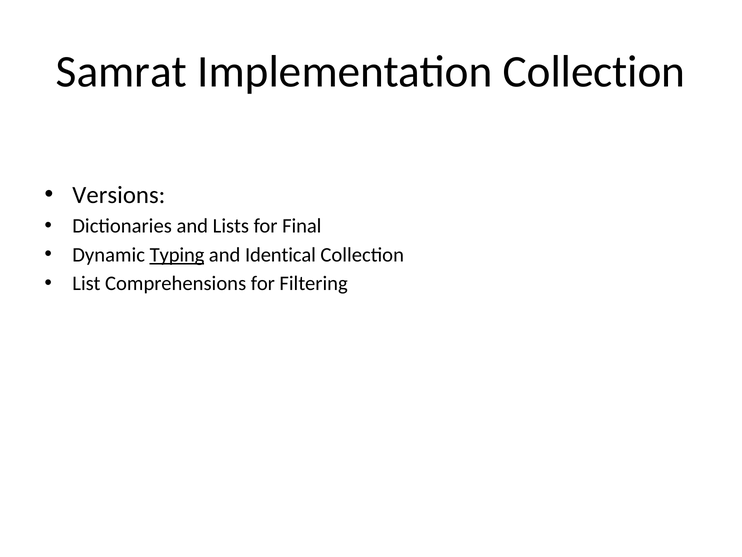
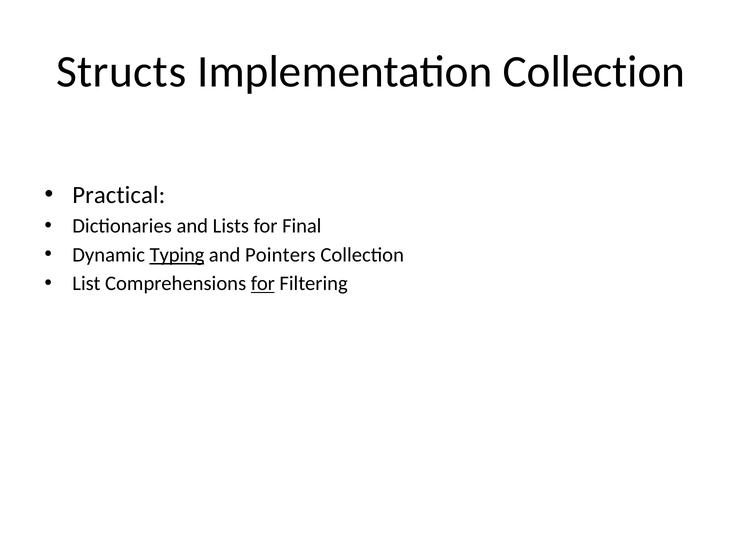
Samrat: Samrat -> Structs (121, 72)
Versions: Versions -> Practical (119, 195)
Identical: Identical -> Pointers (280, 255)
for underline: none -> present (263, 283)
